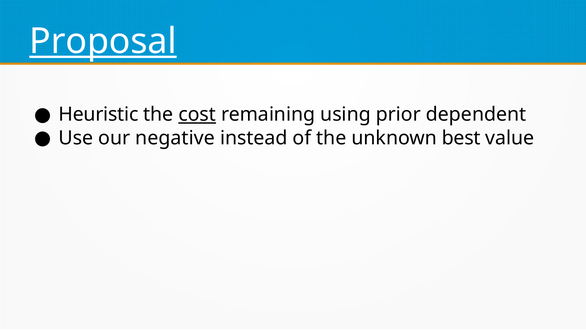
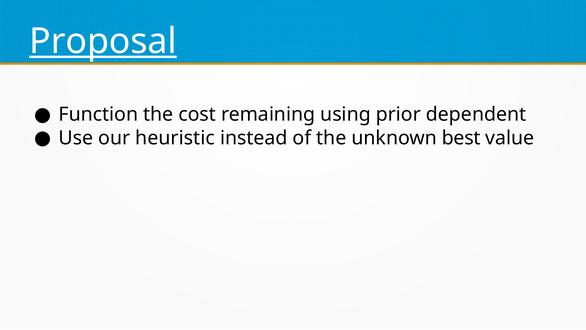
Heuristic: Heuristic -> Function (98, 114)
cost underline: present -> none (197, 114)
negative: negative -> heuristic (175, 138)
